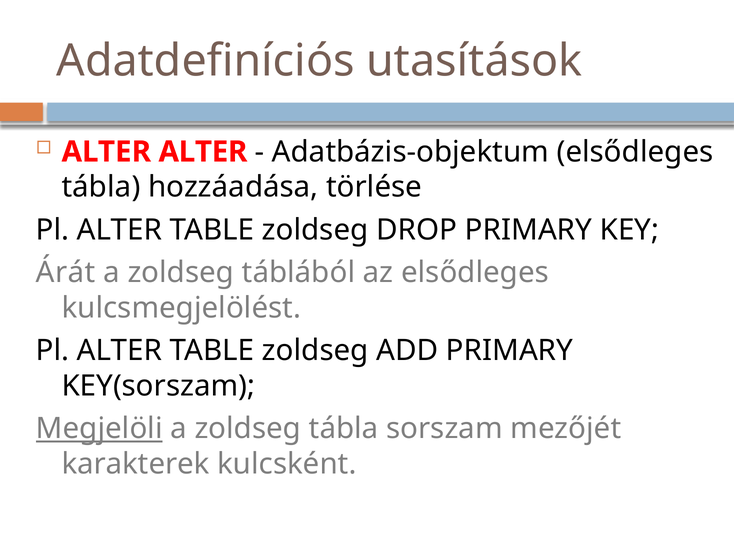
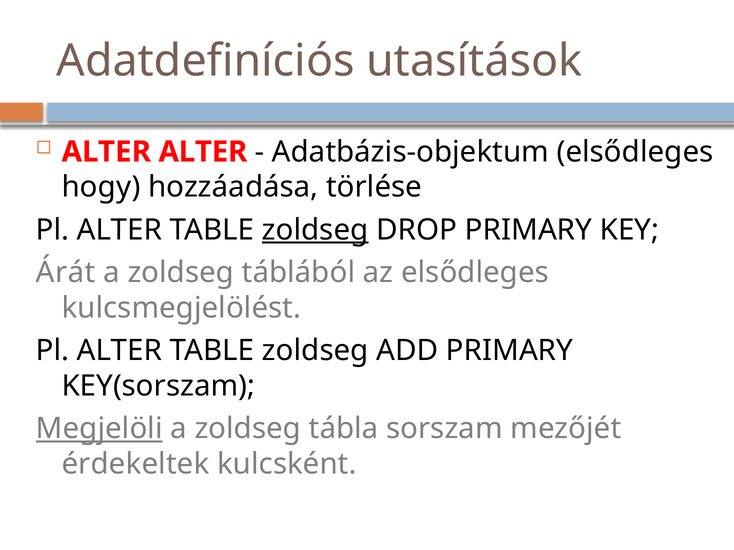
tábla: tábla -> hogy (101, 187)
zoldseg underline: none -> present (315, 230)
karakterek: karakterek -> érdekeltek (135, 465)
